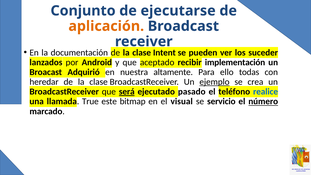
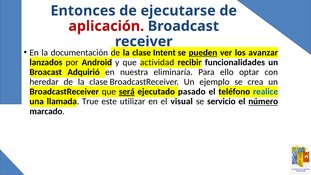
Conjunto: Conjunto -> Entonces (83, 11)
aplicación colour: orange -> red (106, 26)
pueden underline: none -> present (203, 53)
suceder: suceder -> avanzar (263, 53)
aceptado: aceptado -> actividad (157, 62)
implementación: implementación -> funcionalidades (235, 62)
altamente: altamente -> eliminaría (173, 72)
todas: todas -> optar (249, 72)
ejemplo underline: present -> none (214, 82)
bitmap: bitmap -> utilizar (133, 101)
